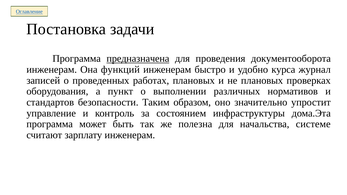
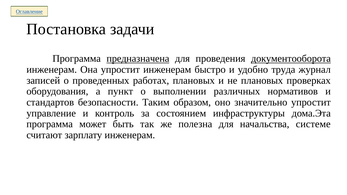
документооборота underline: none -> present (291, 59)
Она функций: функций -> упростит (120, 70)
курса: курса -> труда (283, 70)
